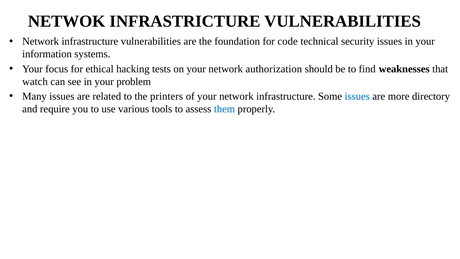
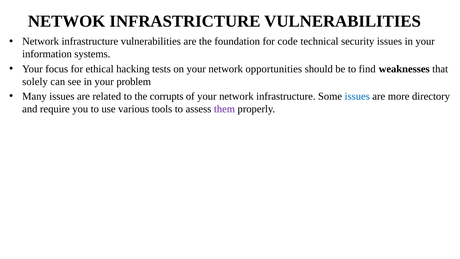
authorization: authorization -> opportunities (274, 69)
watch: watch -> solely (35, 81)
printers: printers -> corrupts (167, 96)
them colour: blue -> purple (224, 109)
